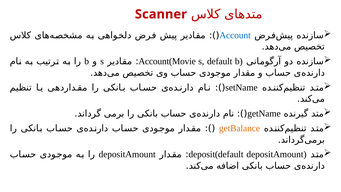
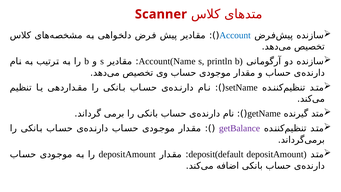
Account(Movie: Account(Movie -> Account(Name (167, 61)
default: default -> println (220, 61)
getBalance colour: orange -> purple (240, 128)
